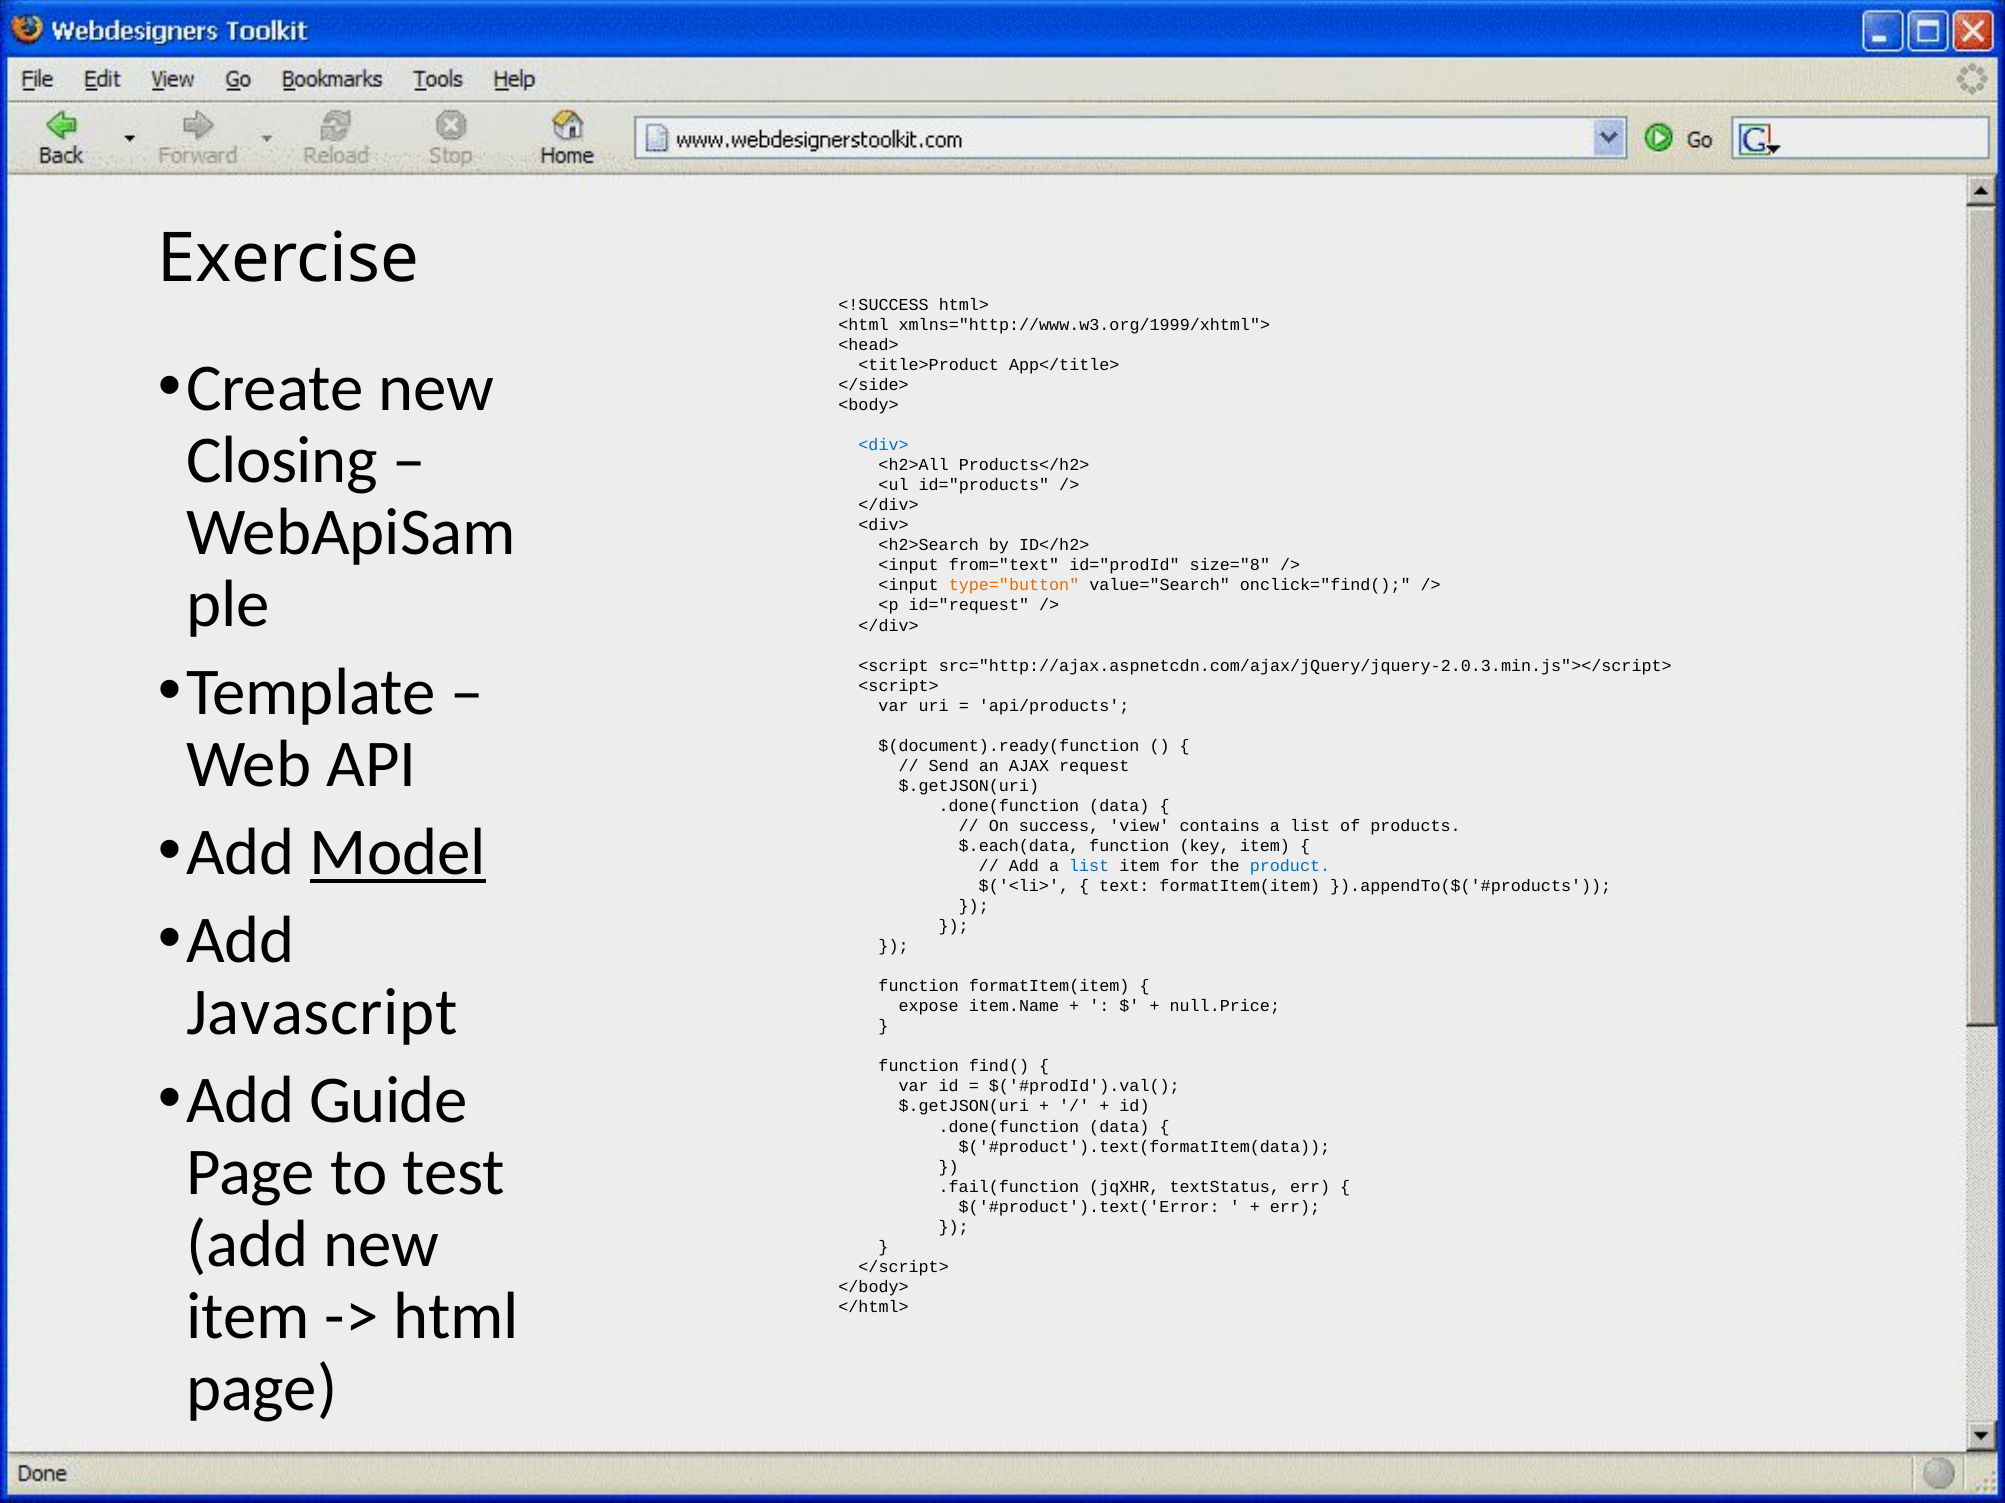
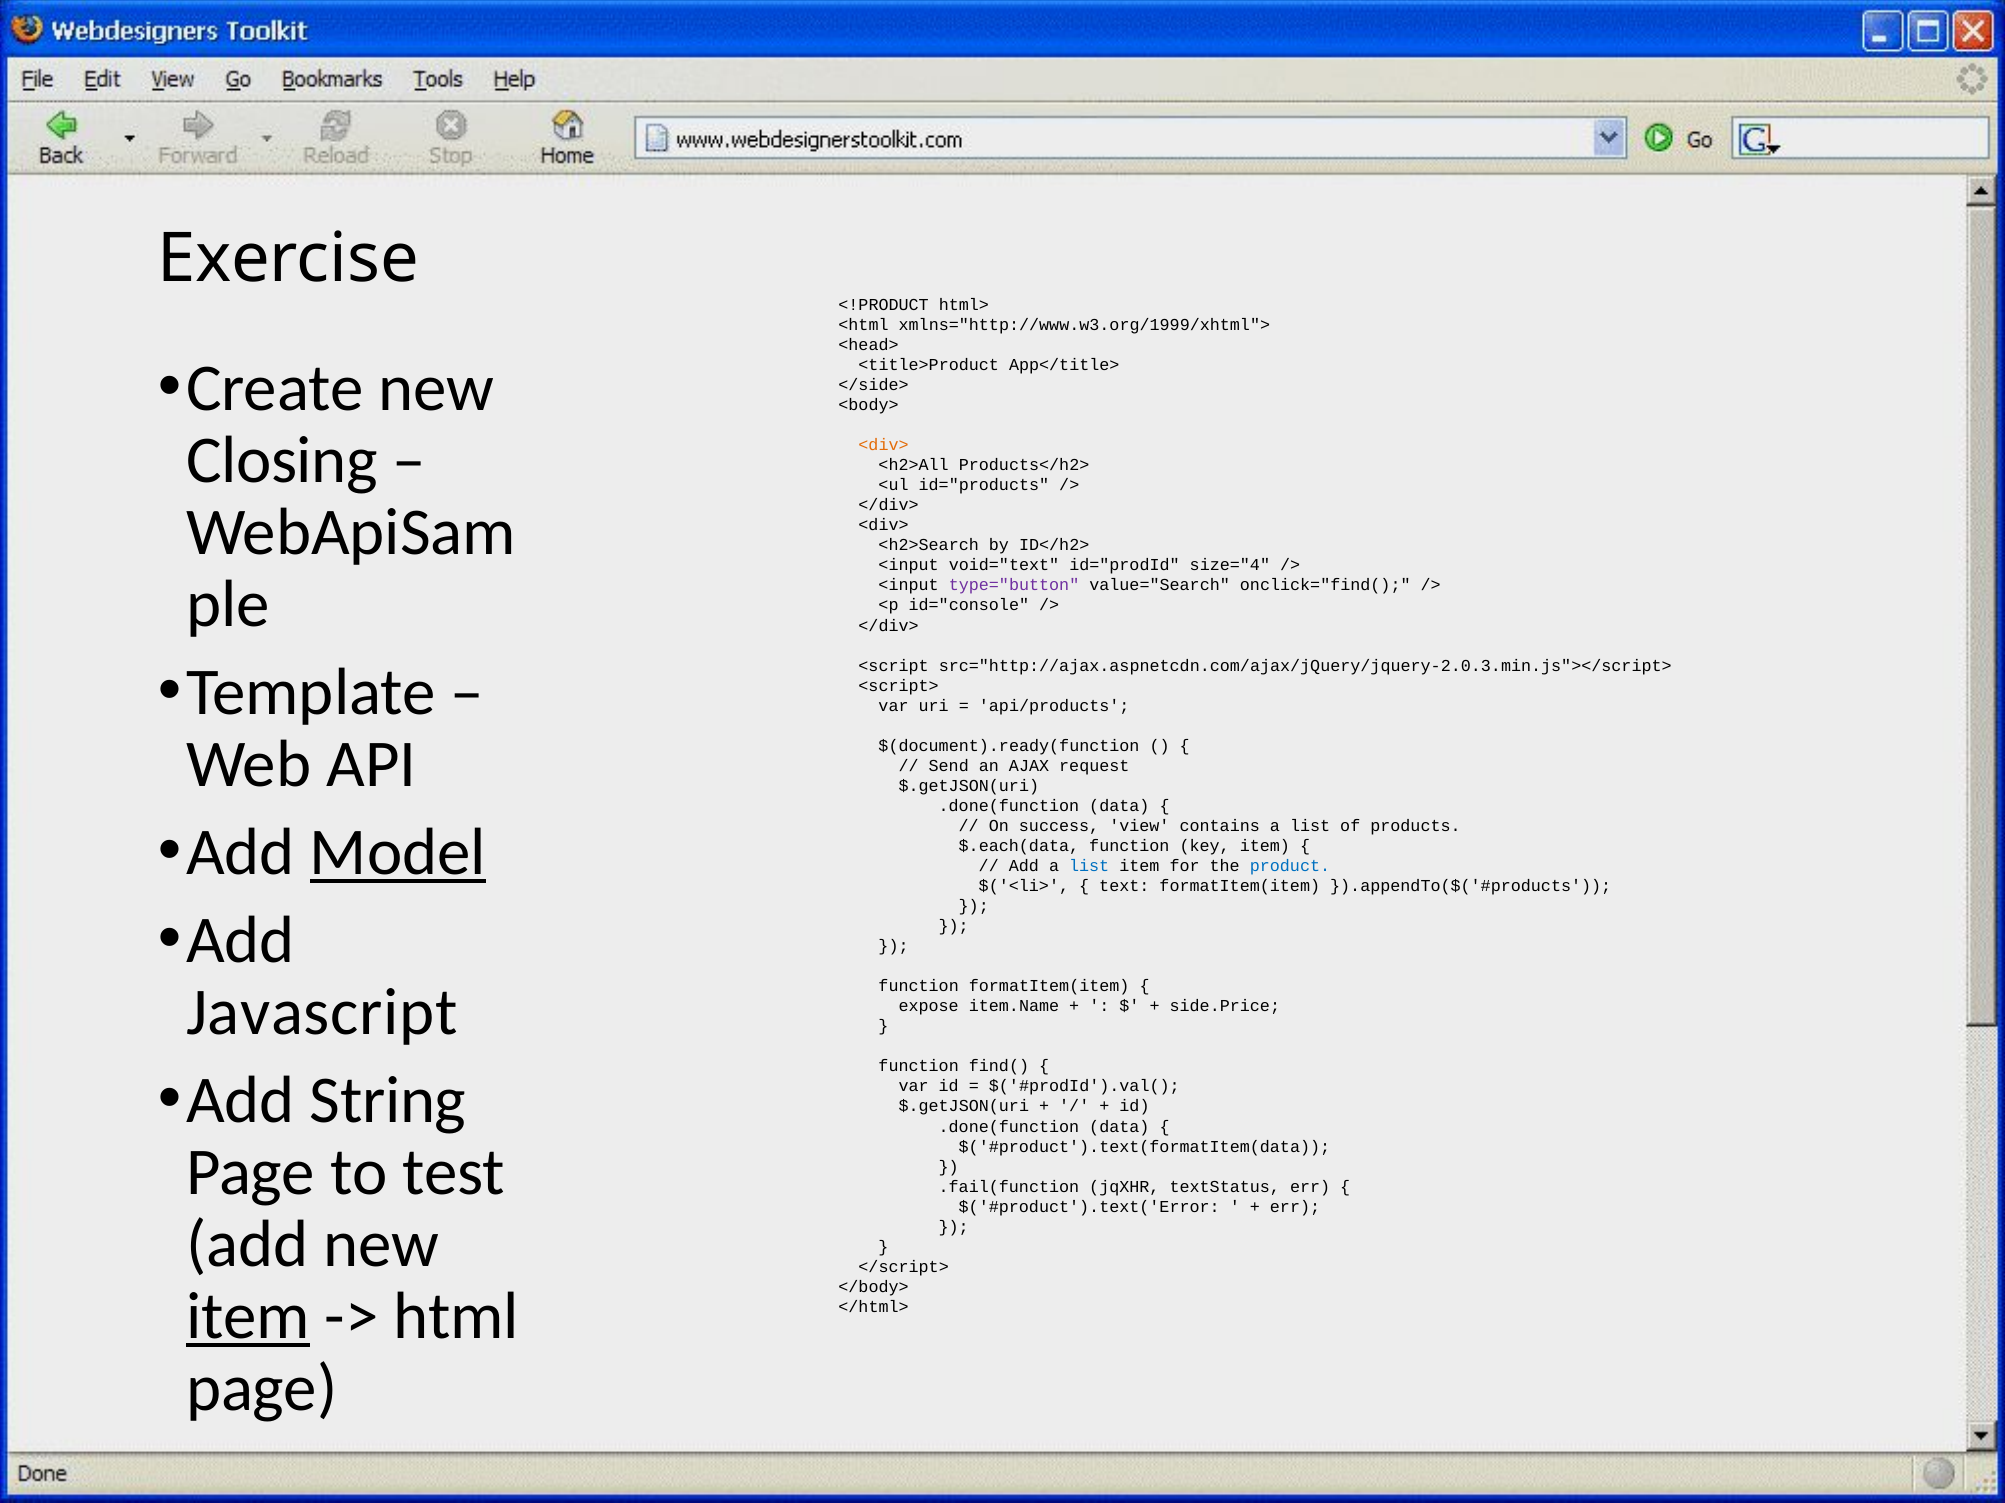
<!SUCCESS: <!SUCCESS -> <!PRODUCT (884, 305)
<div> colour: blue -> orange (884, 445)
from="text: from="text -> void="text (1004, 566)
size="8: size="8 -> size="4 (1230, 566)
type="button colour: orange -> purple (1014, 586)
id="request: id="request -> id="console (969, 606)
null.Price: null.Price -> side.Price (1225, 1007)
Guide: Guide -> String (388, 1101)
item underline: none -> present (248, 1317)
